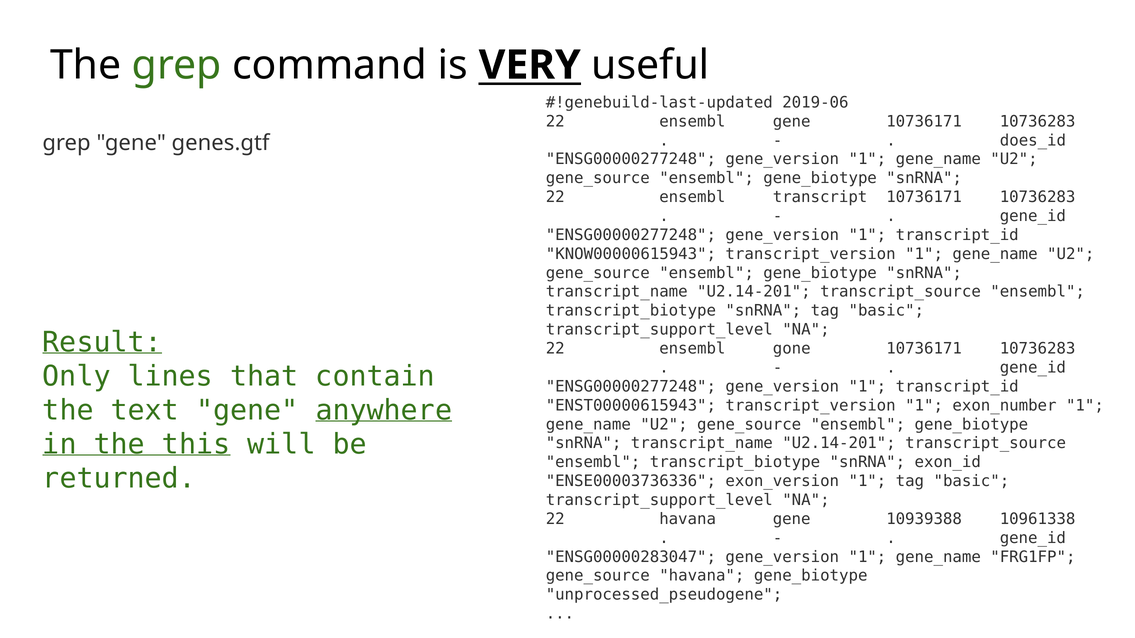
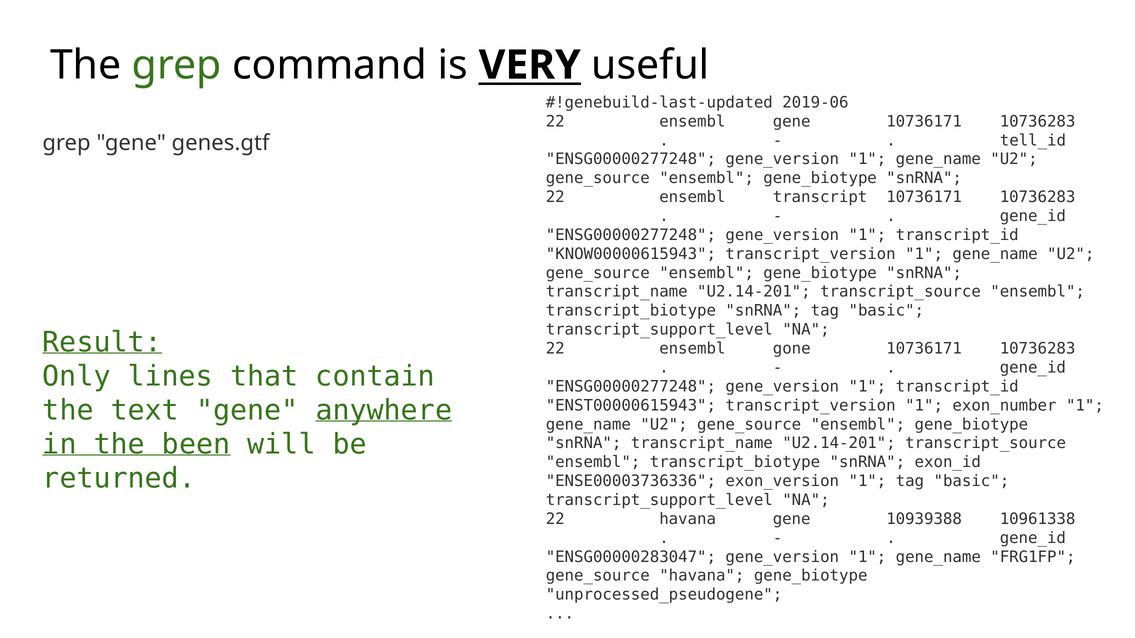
does_id: does_id -> tell_id (1033, 140)
this: this -> been (196, 445)
